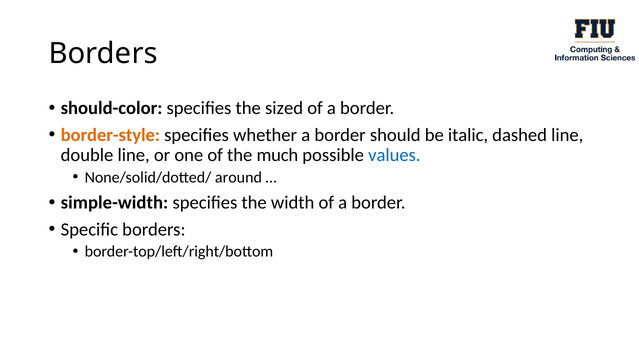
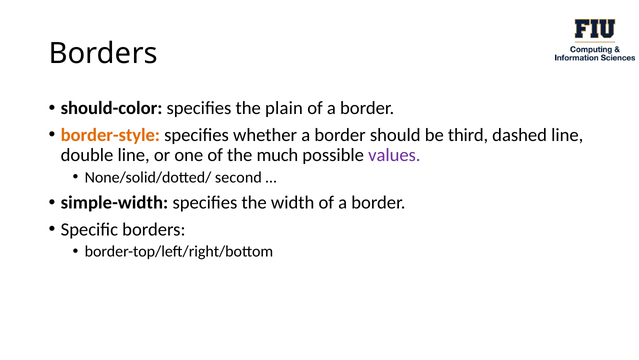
sized: sized -> plain (284, 108)
italic: italic -> third (468, 135)
values colour: blue -> purple (394, 155)
around: around -> second (238, 177)
